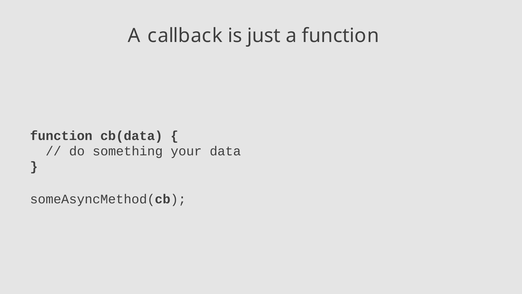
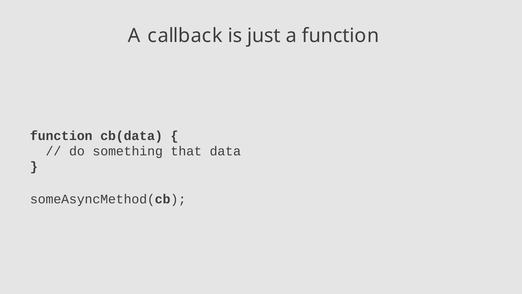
your: your -> that (186, 151)
